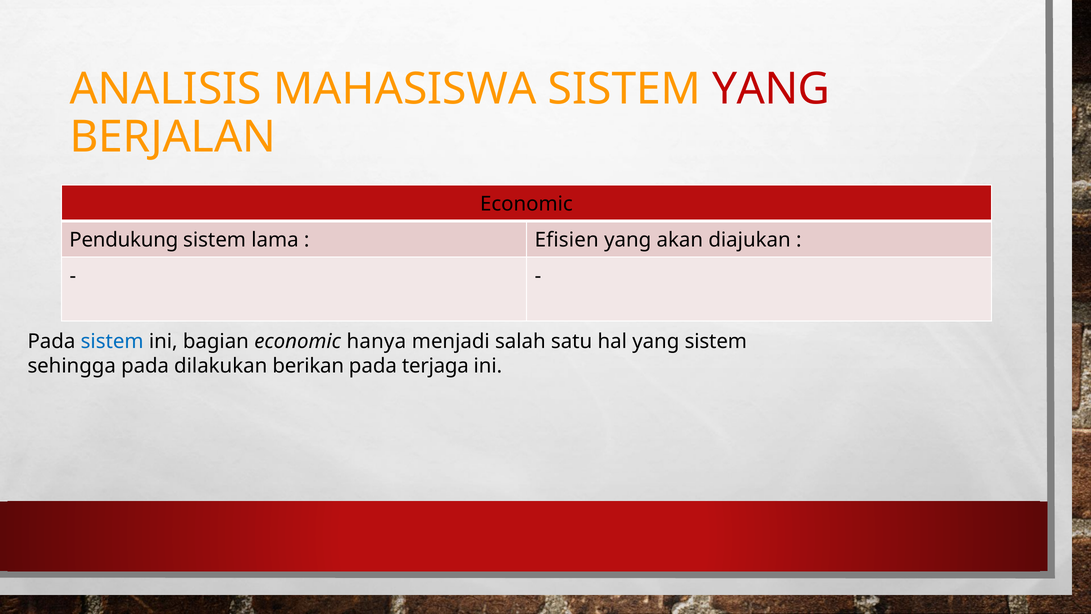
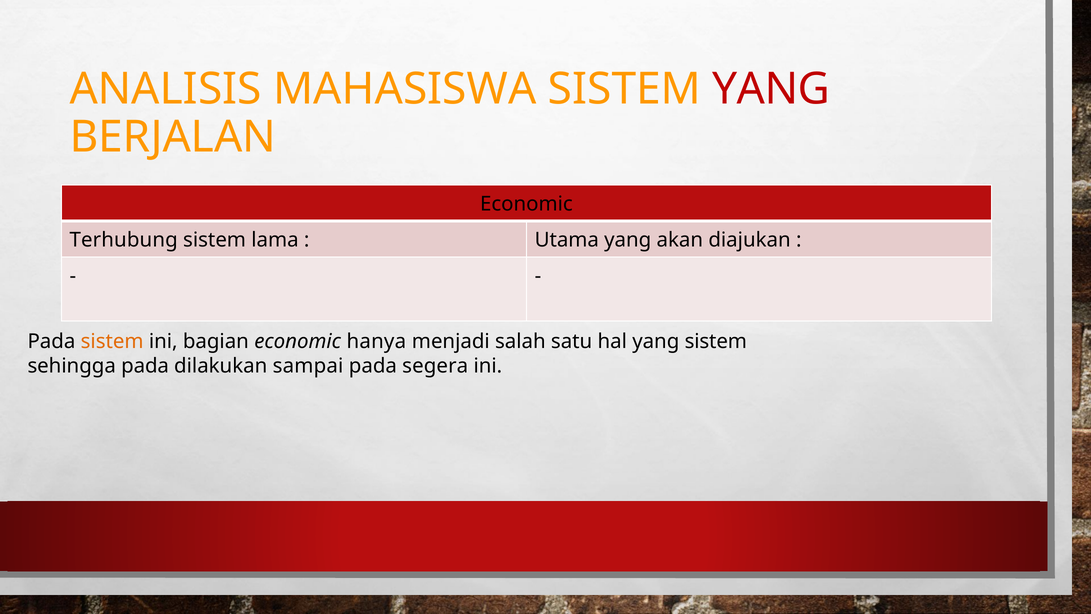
Pendukung: Pendukung -> Terhubung (124, 240)
Efisien: Efisien -> Utama (567, 240)
sistem colour: blue -> orange (112, 341)
berikan: berikan -> sampai (308, 366)
terjaga: terjaga -> segera (435, 366)
